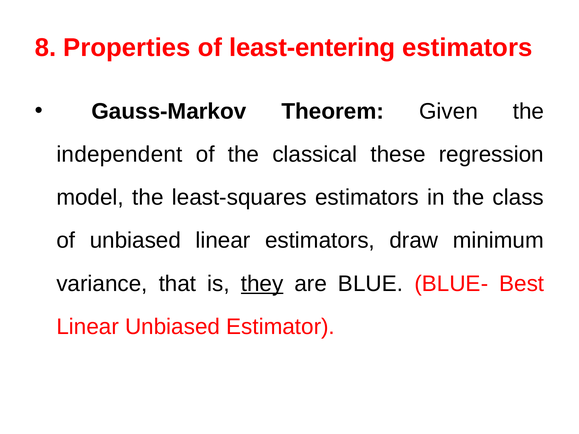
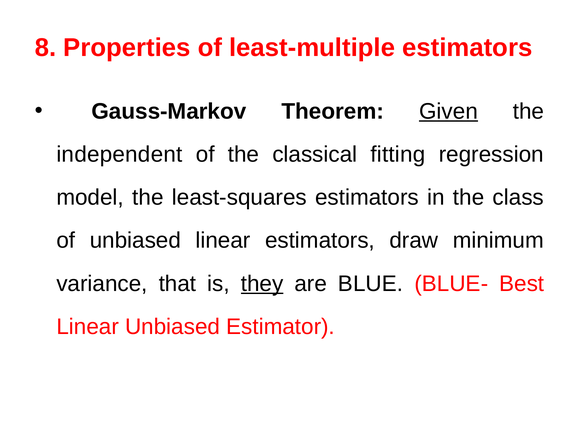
least-entering: least-entering -> least-multiple (312, 48)
Given underline: none -> present (449, 111)
these: these -> fitting (398, 154)
